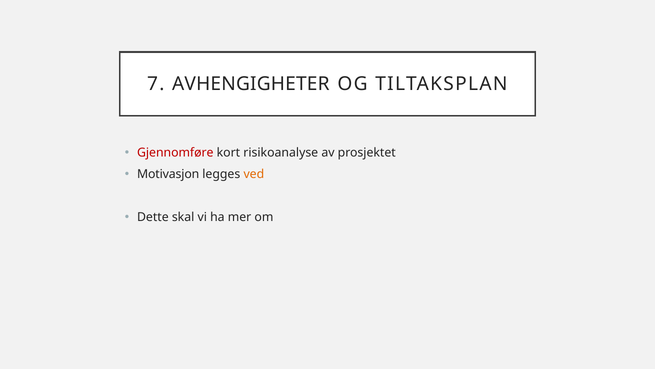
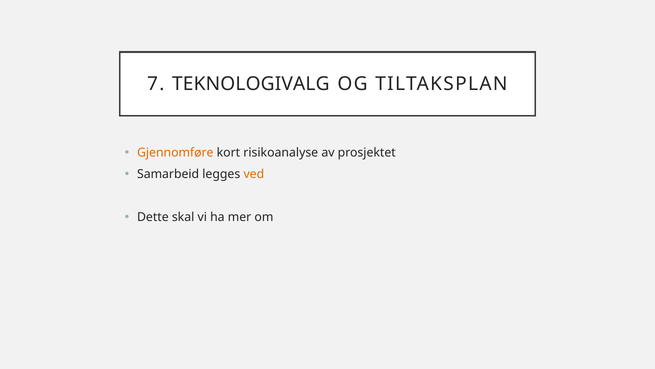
AVHENGIGHETER: AVHENGIGHETER -> TEKNOLOGIVALG (251, 84)
Gjennomføre colour: red -> orange (175, 152)
Motivasjon: Motivasjon -> Samarbeid (168, 174)
